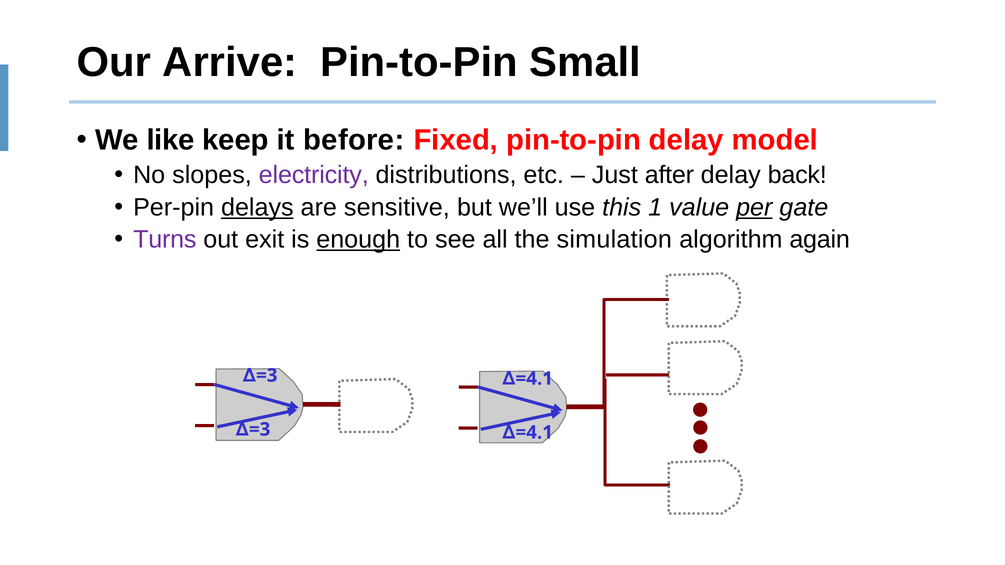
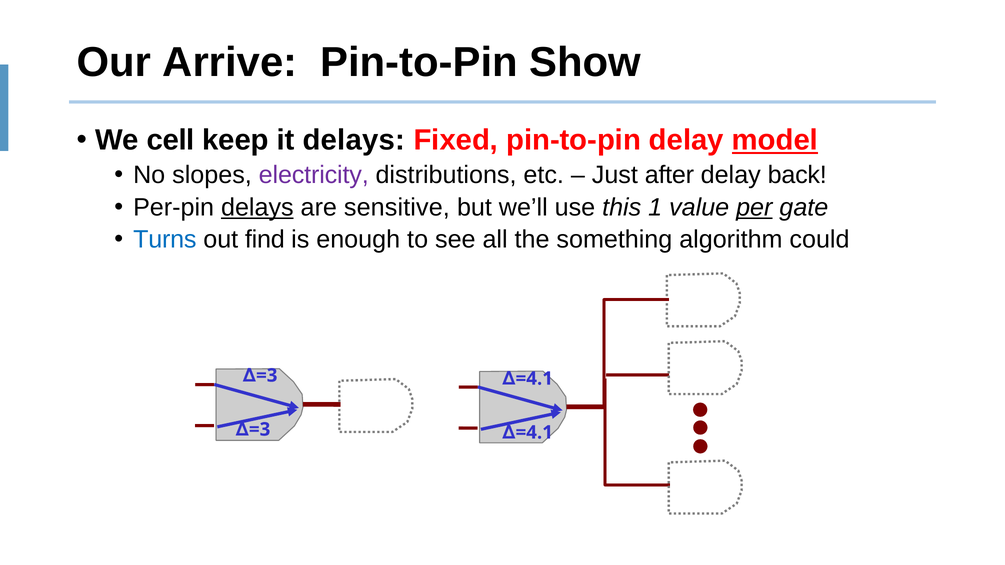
Small: Small -> Show (585, 63)
like: like -> cell (171, 140)
it before: before -> delays (354, 140)
model underline: none -> present (775, 140)
Turns colour: purple -> blue (165, 240)
exit: exit -> find (265, 240)
enough underline: present -> none (358, 240)
simulation: simulation -> something (614, 240)
again: again -> could (819, 240)
